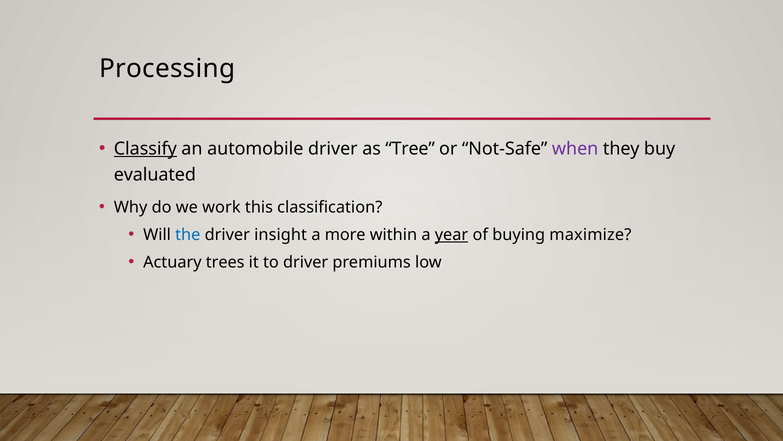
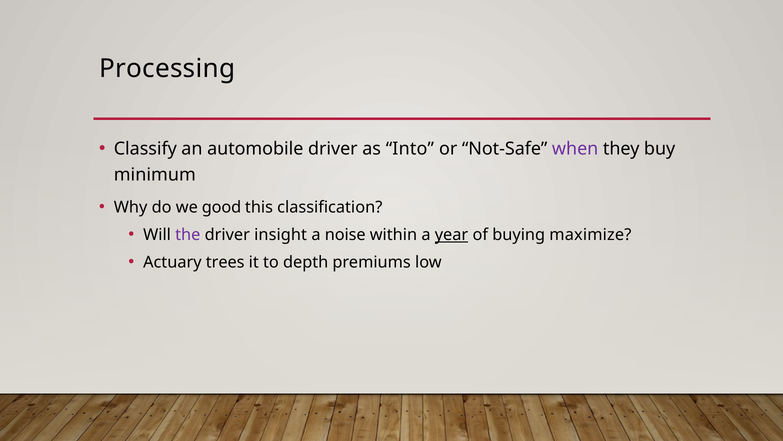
Classify underline: present -> none (145, 149)
Tree: Tree -> Into (410, 149)
evaluated: evaluated -> minimum (155, 175)
work: work -> good (222, 207)
the colour: blue -> purple (188, 235)
more: more -> noise (345, 235)
to driver: driver -> depth (306, 262)
